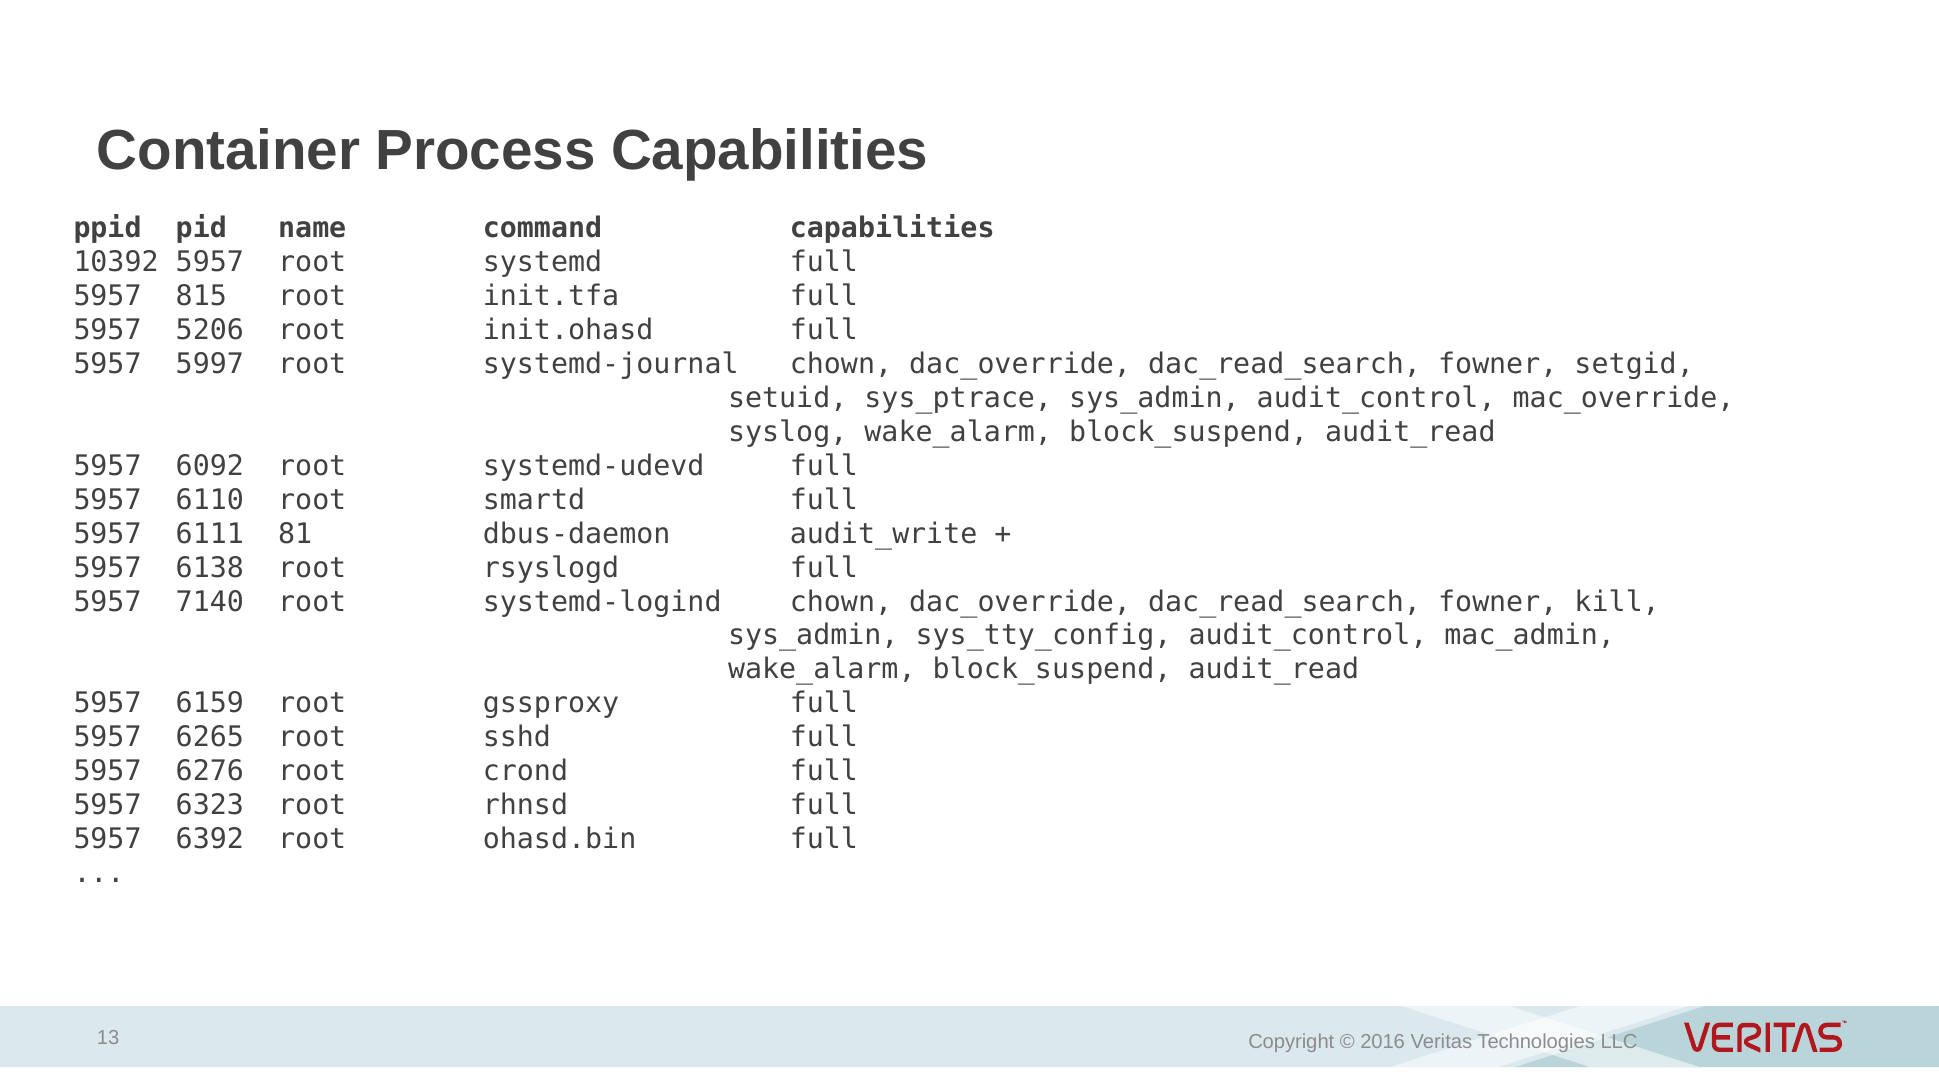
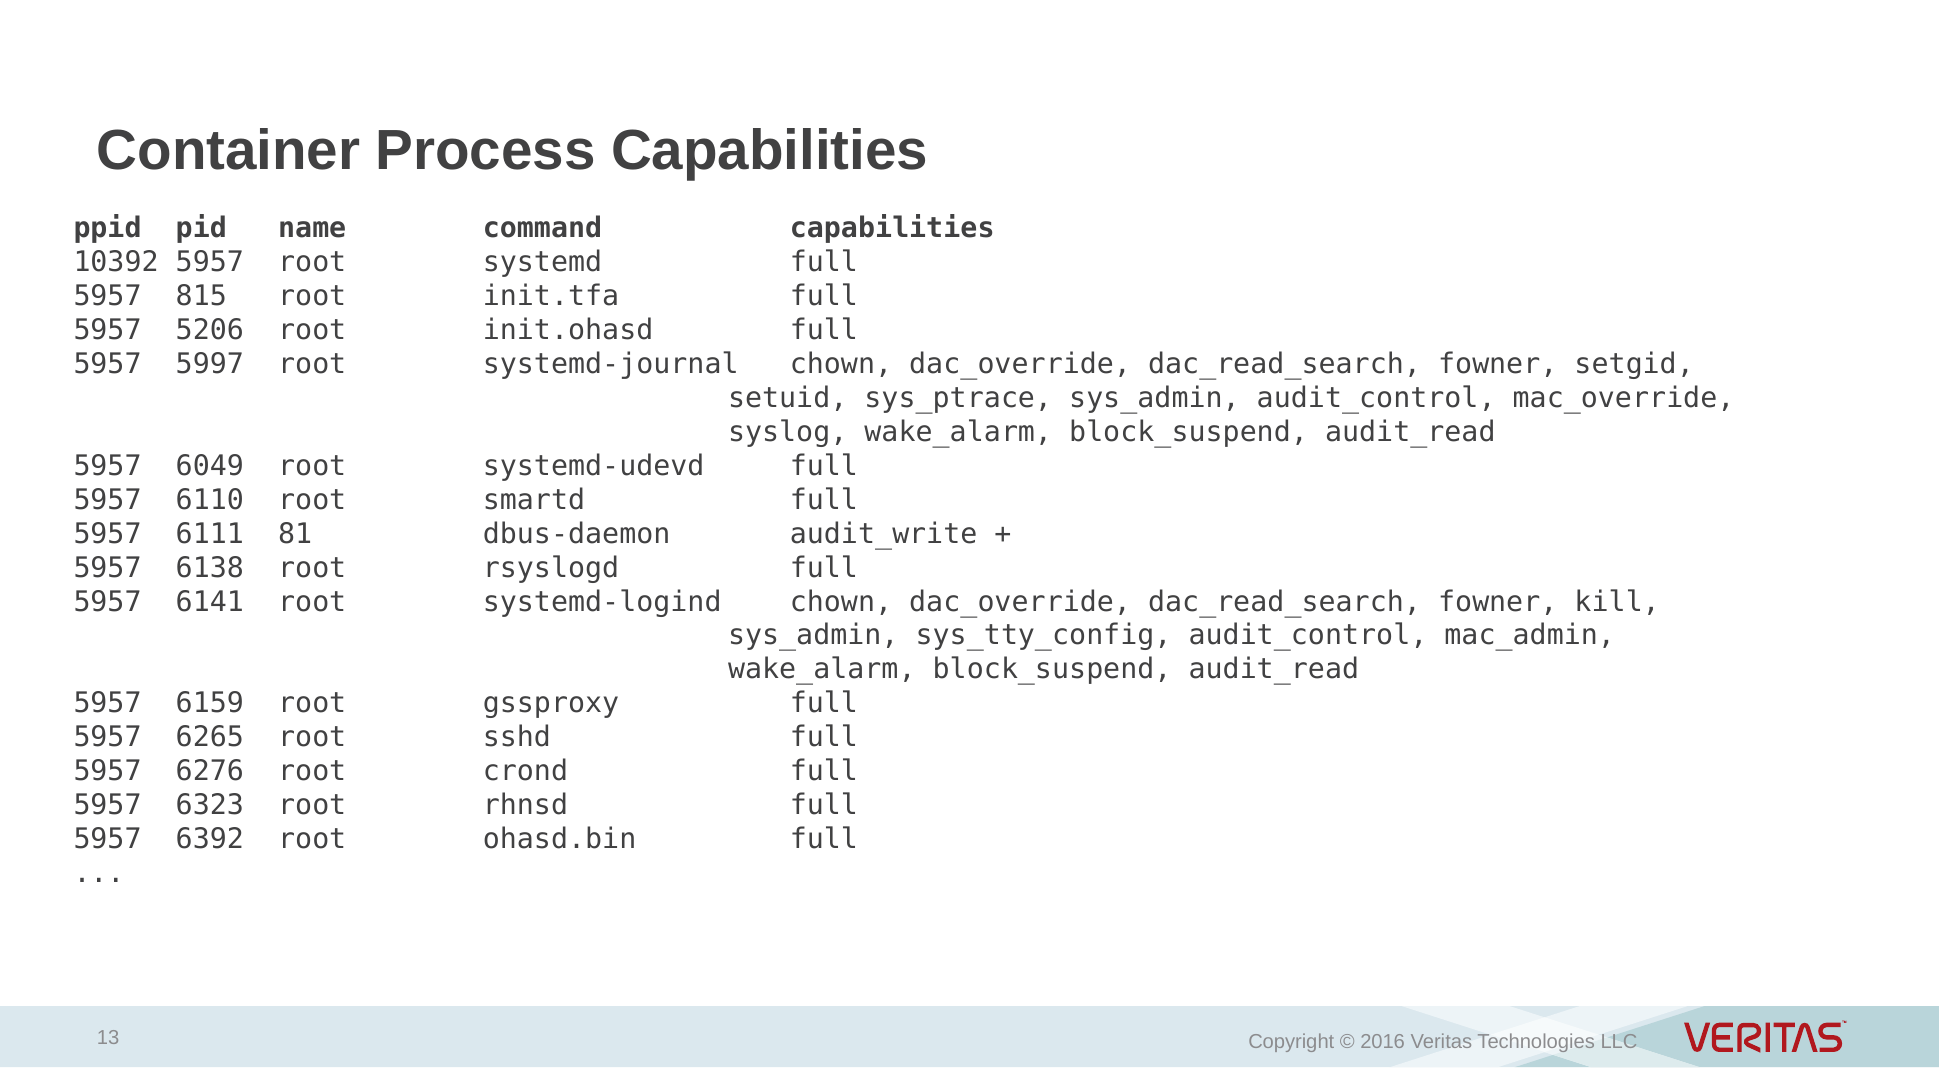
6092: 6092 -> 6049 (210, 466)
7140: 7140 -> 6141 (210, 602)
